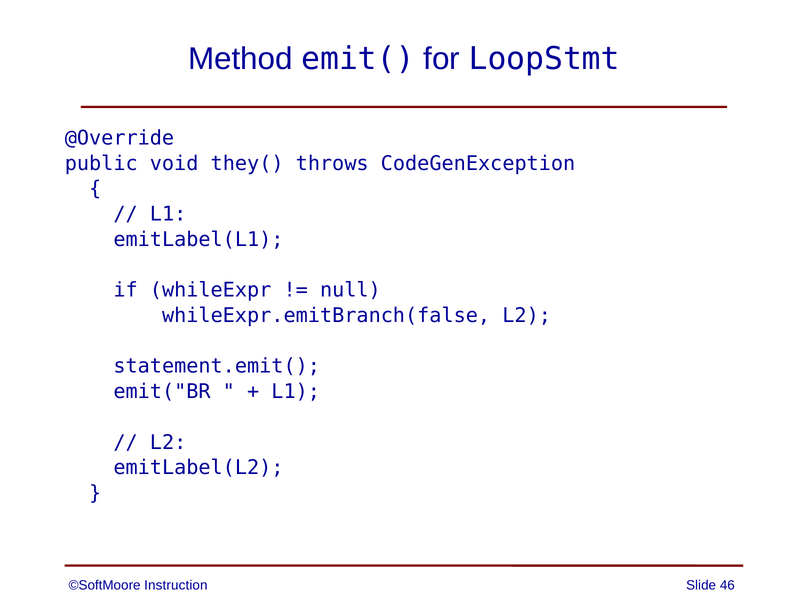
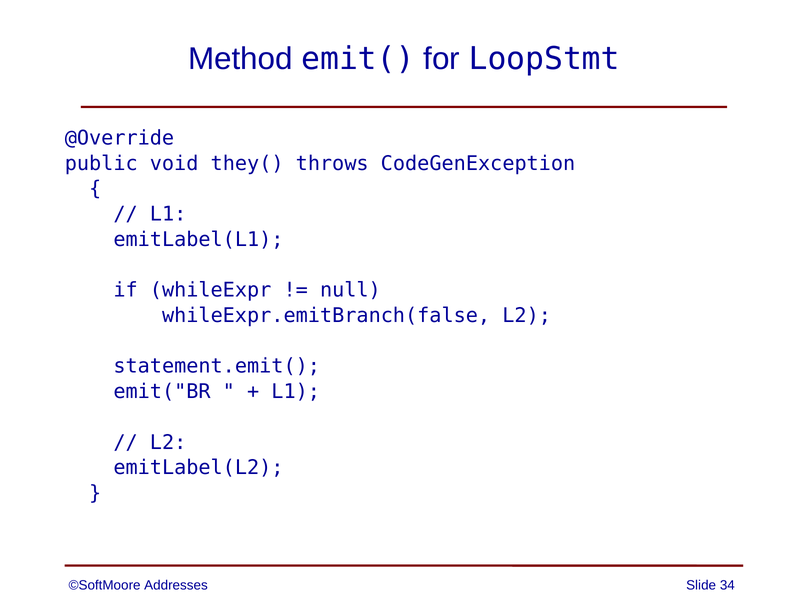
Instruction: Instruction -> Addresses (176, 585)
46: 46 -> 34 (727, 585)
